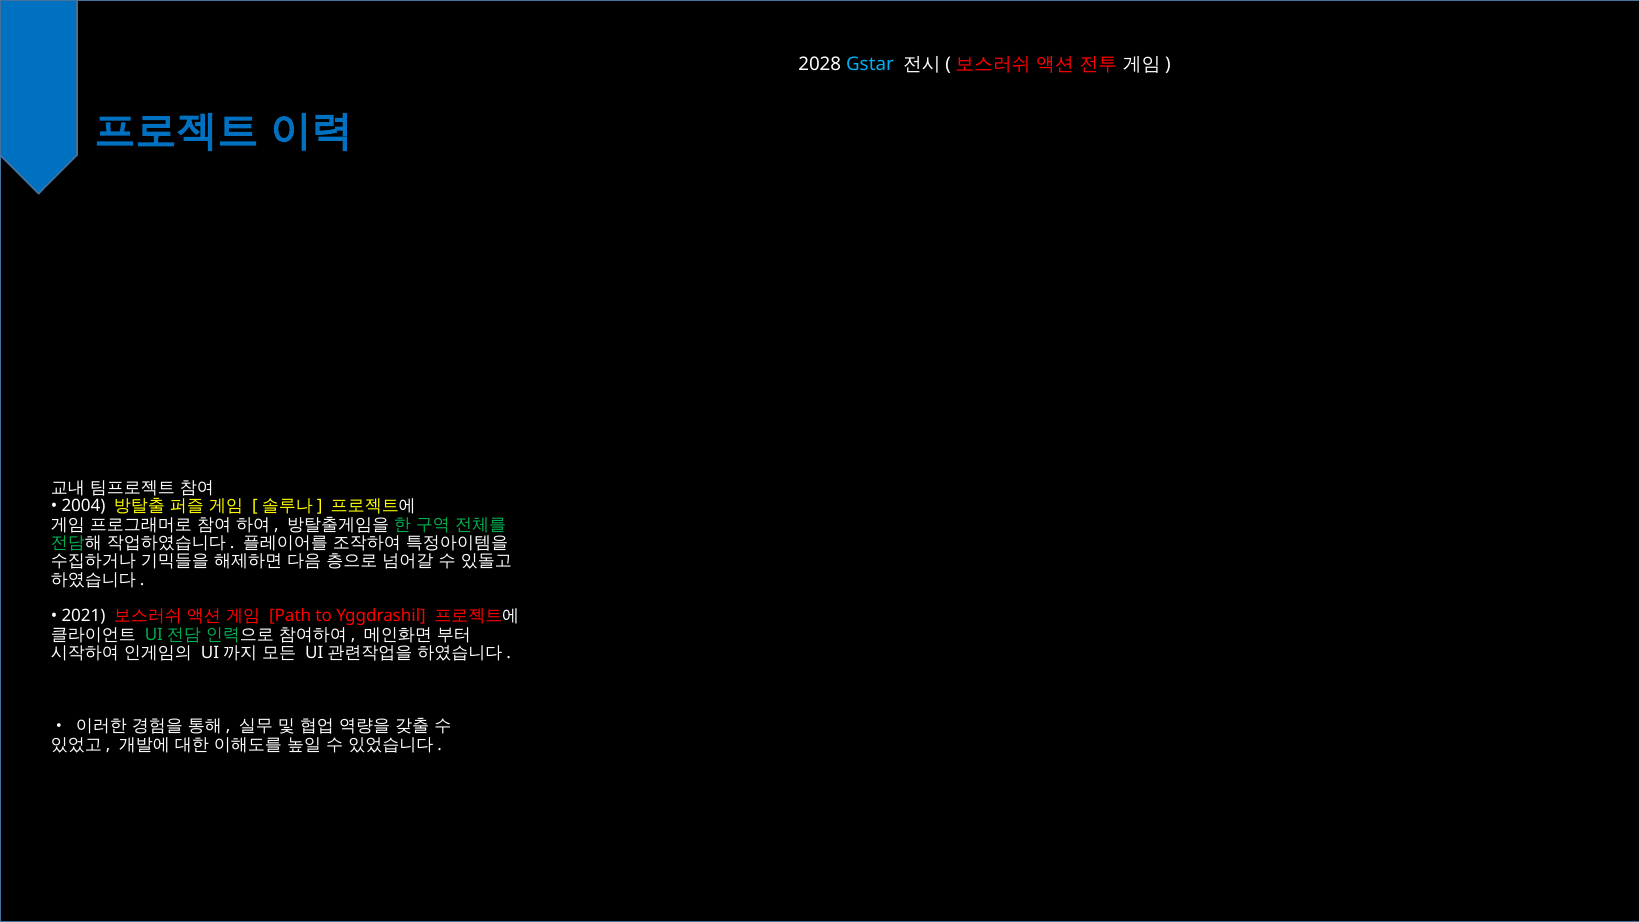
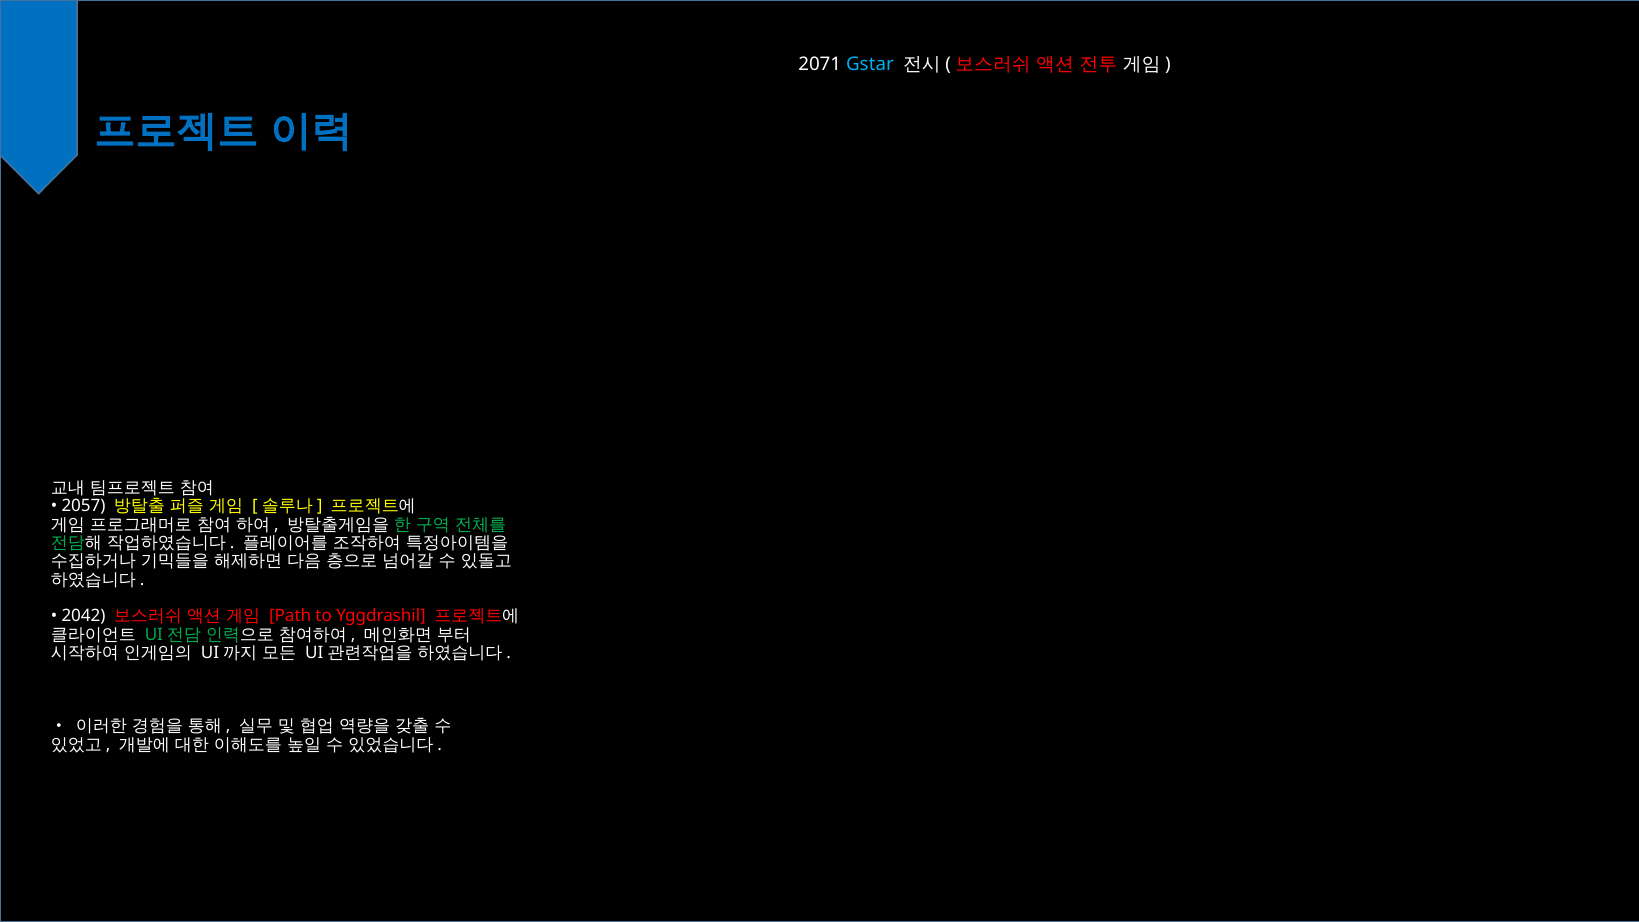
2028: 2028 -> 2071 (820, 65)
2004: 2004 -> 2057 (83, 506)
2021: 2021 -> 2042 (83, 616)
